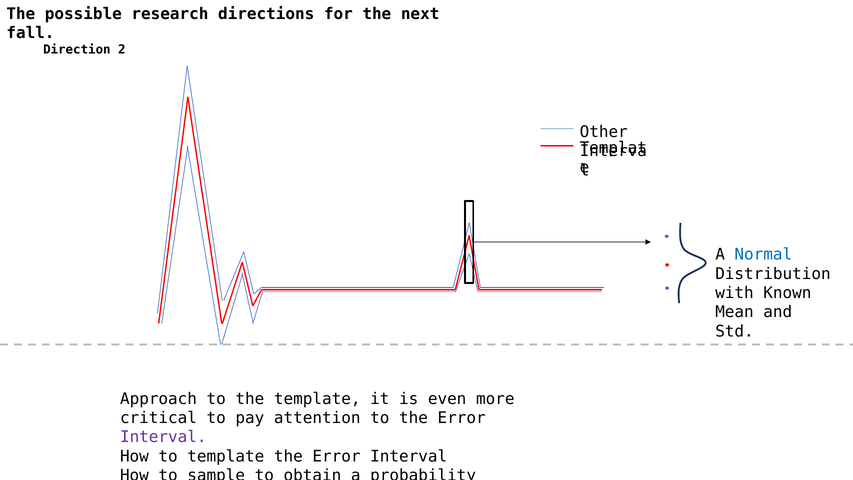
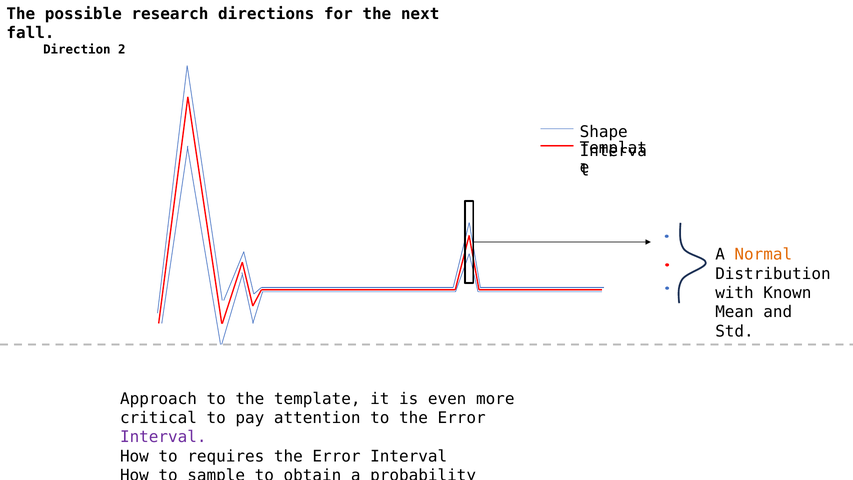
Other: Other -> Shape (604, 132)
Normal colour: blue -> orange (763, 254)
to template: template -> requires (226, 456)
